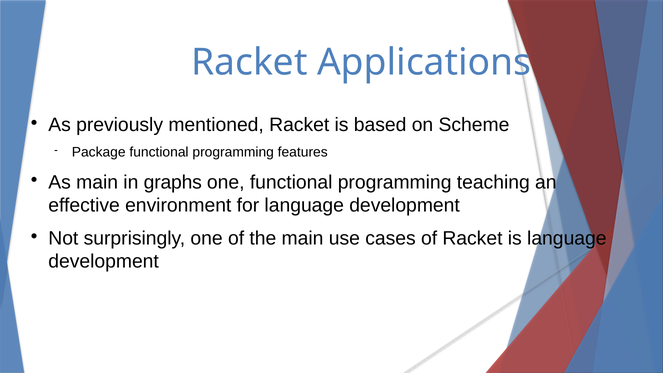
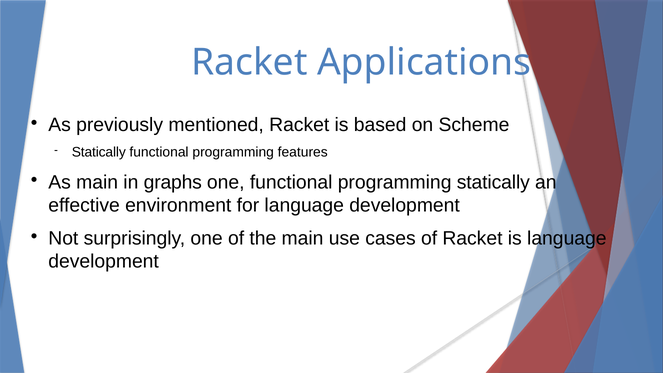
Package: Package -> Statically (99, 152)
programming teaching: teaching -> statically (493, 182)
